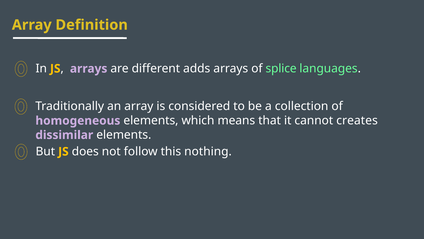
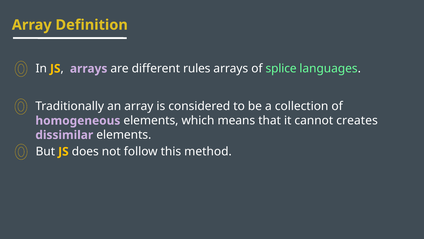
adds: adds -> rules (197, 69)
nothing: nothing -> method (208, 151)
